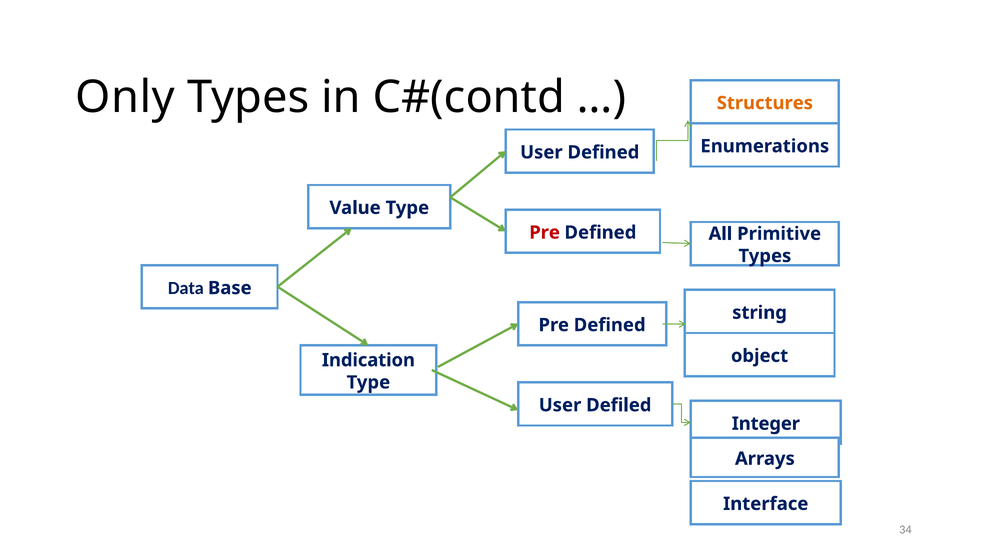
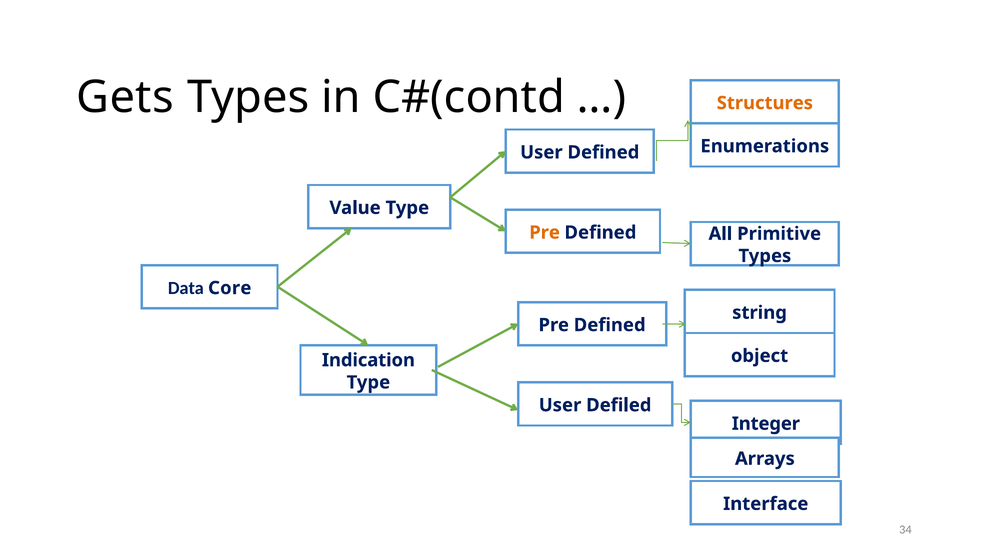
Only: Only -> Gets (125, 97)
Pre colour: red -> orange (545, 233)
Base: Base -> Core (230, 288)
